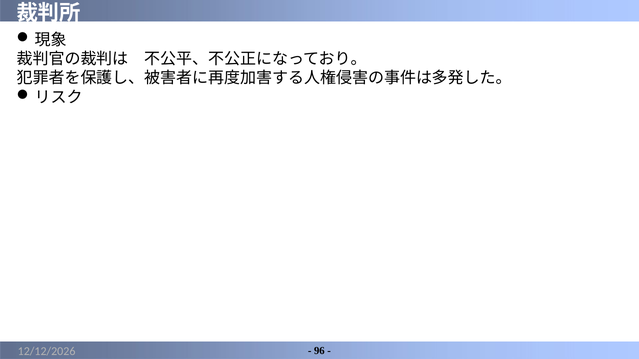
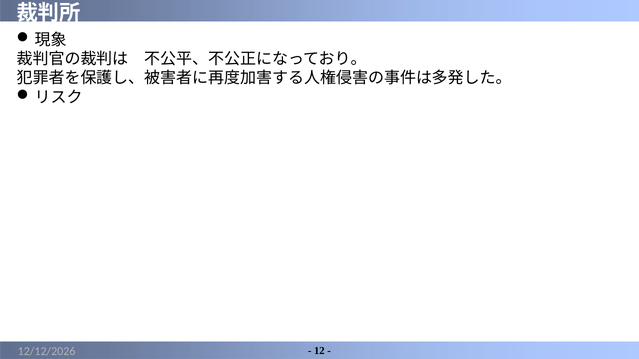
96: 96 -> 12 (319, 351)
